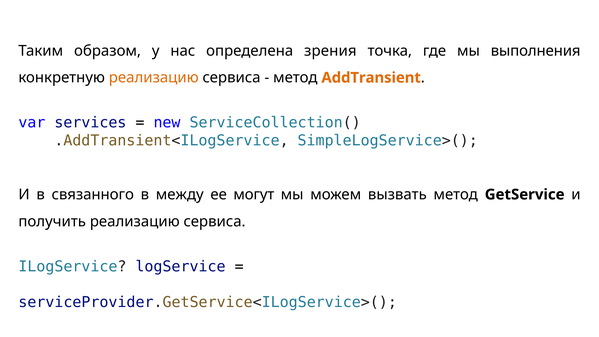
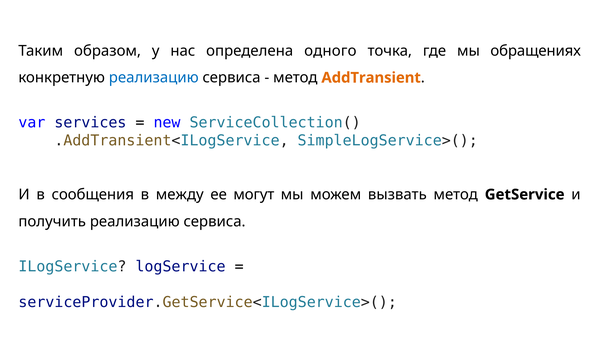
зрения: зрения -> одного (330, 51)
выполнения: выполнения -> обращениях (536, 51)
реализацию colour: orange -> blue (154, 78)
связанного: связанного -> сообщения (93, 194)
